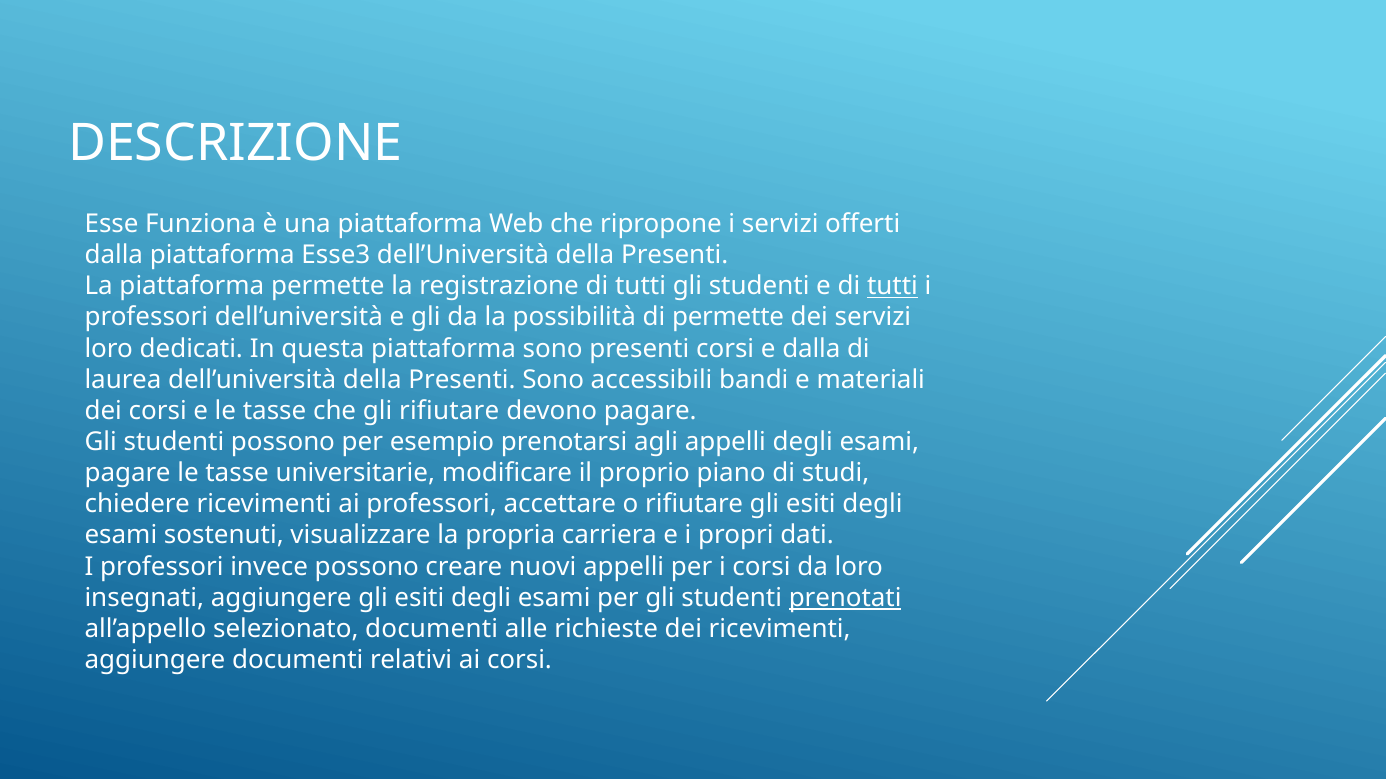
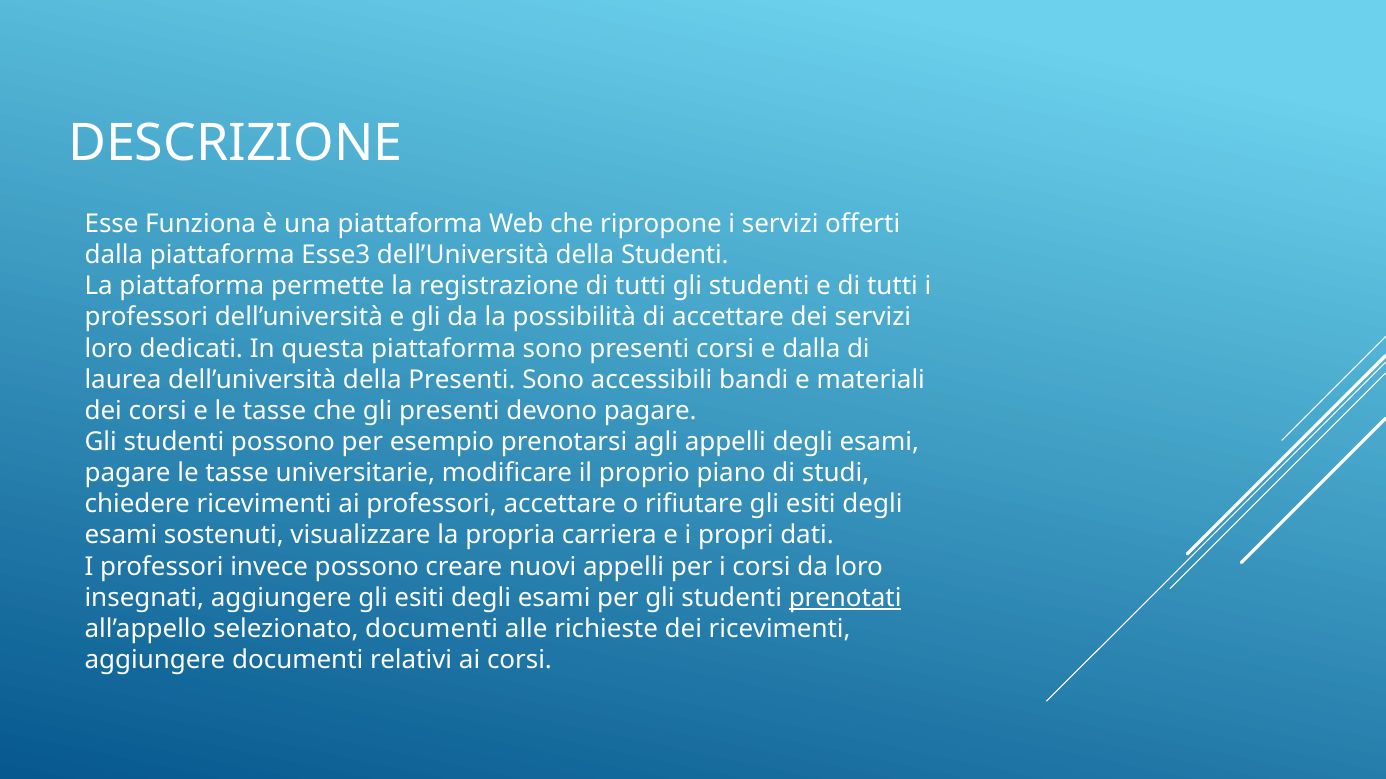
Esse3 dell’Università della Presenti: Presenti -> Studenti (675, 255)
tutti underline: present -> none (892, 286)
di permette: permette -> accettare (728, 318)
gli rifiutare: rifiutare -> presenti (449, 411)
